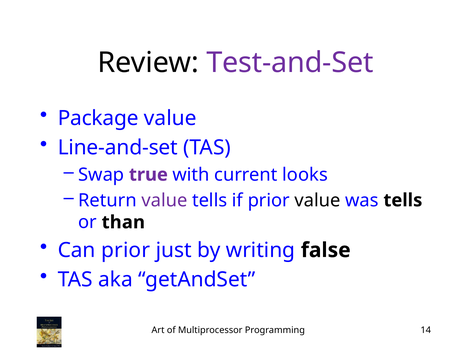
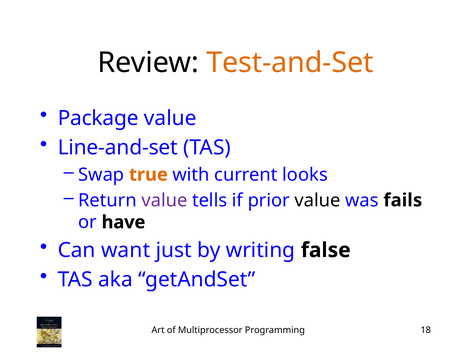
Test-and-Set colour: purple -> orange (290, 63)
true colour: purple -> orange (148, 175)
was tells: tells -> fails (403, 200)
than: than -> have (123, 222)
Can prior: prior -> want (126, 250)
14: 14 -> 18 (426, 330)
